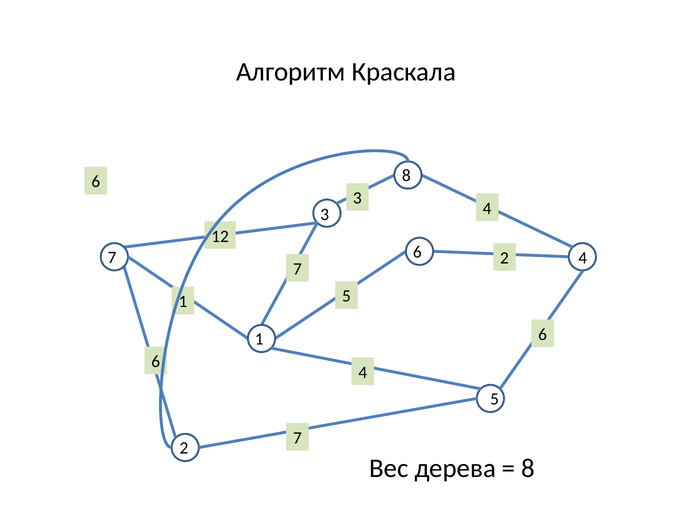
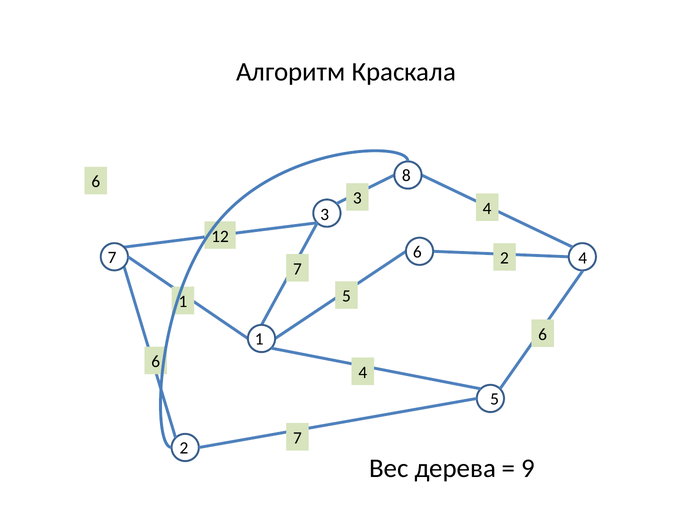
8: 8 -> 9 (528, 468)
